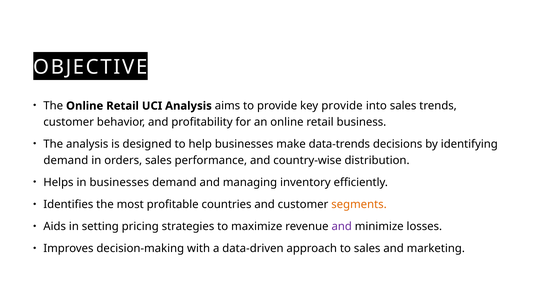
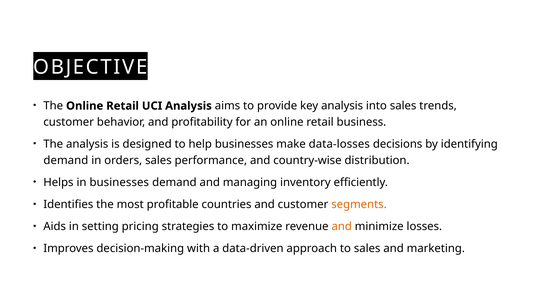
key provide: provide -> analysis (342, 106)
data-trends: data-trends -> data-losses (339, 144)
and colour: purple -> orange (342, 227)
